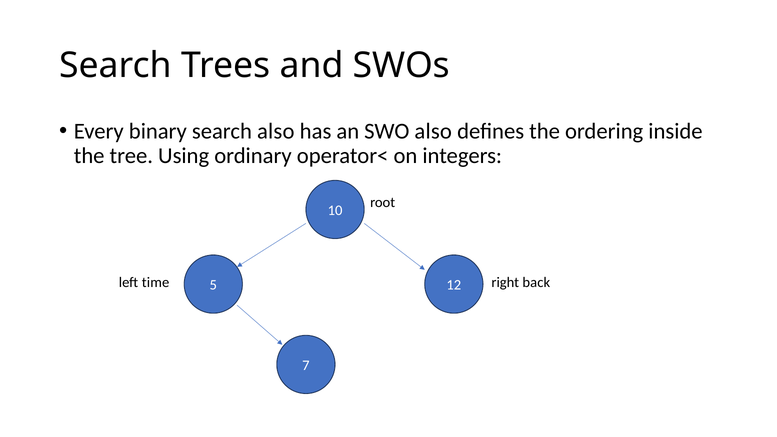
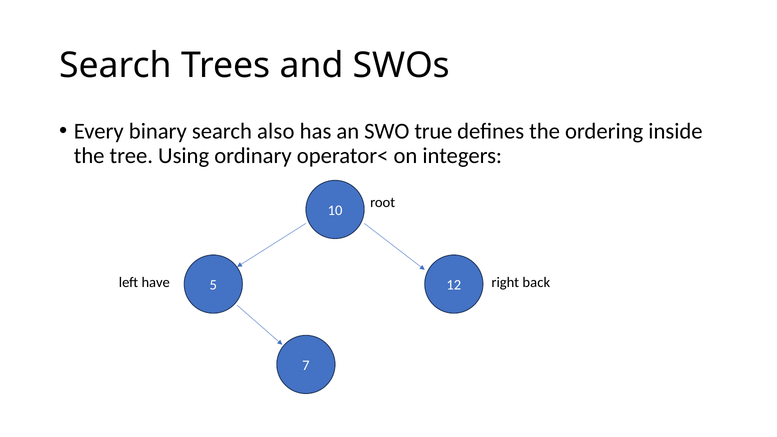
SWO also: also -> true (433, 131)
time: time -> have (156, 282)
